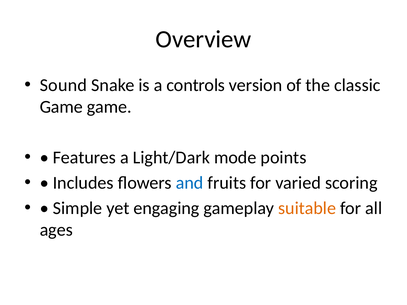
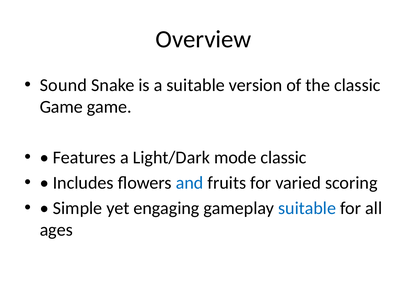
a controls: controls -> suitable (196, 85)
mode points: points -> classic (284, 158)
suitable colour: orange -> blue (307, 208)
